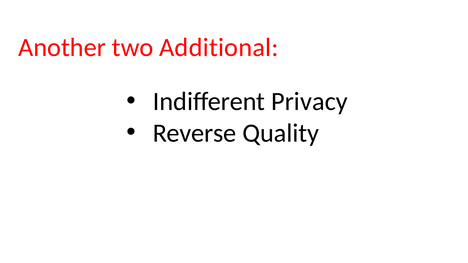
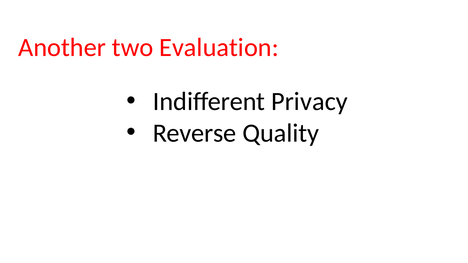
Additional: Additional -> Evaluation (219, 47)
